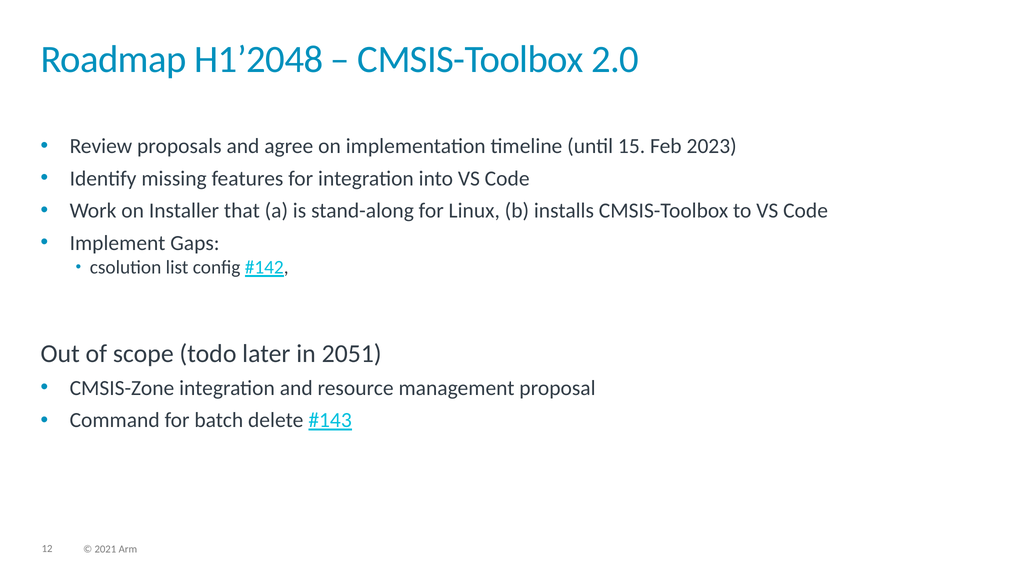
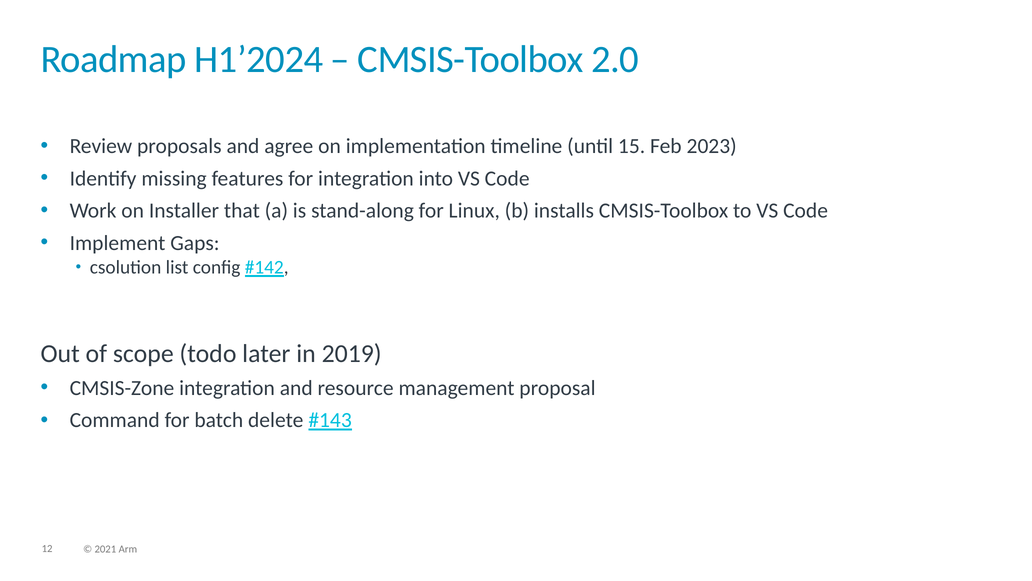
H1’2048: H1’2048 -> H1’2024 (259, 59)
2051: 2051 -> 2019 (352, 353)
